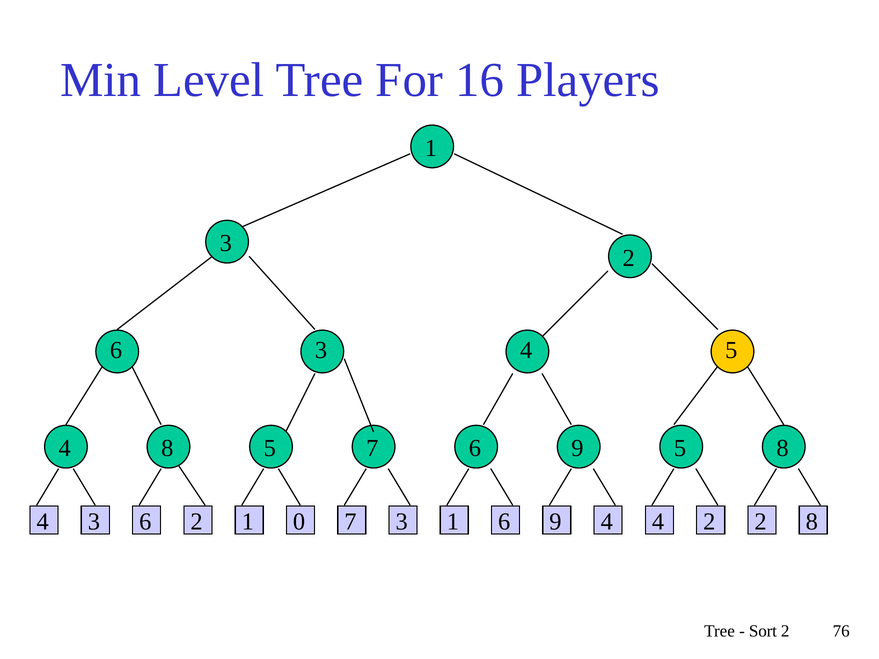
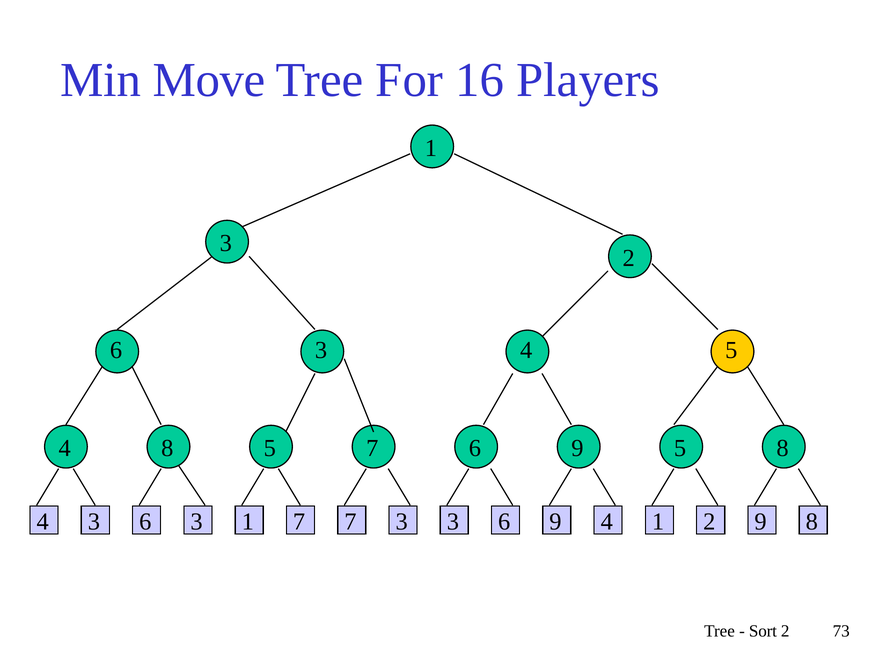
Level: Level -> Move (209, 80)
6 2: 2 -> 3 (197, 522)
1 0: 0 -> 7 (299, 522)
3 1: 1 -> 3 (453, 522)
4 4: 4 -> 1 (658, 522)
2 2: 2 -> 9 (761, 522)
76: 76 -> 73 (841, 631)
